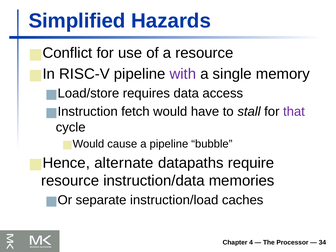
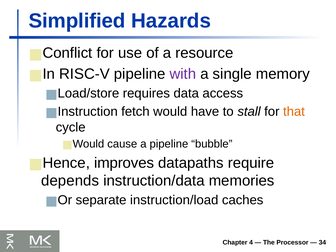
that colour: purple -> orange (294, 112)
alternate: alternate -> improves (124, 163)
resource: resource -> depends (70, 181)
